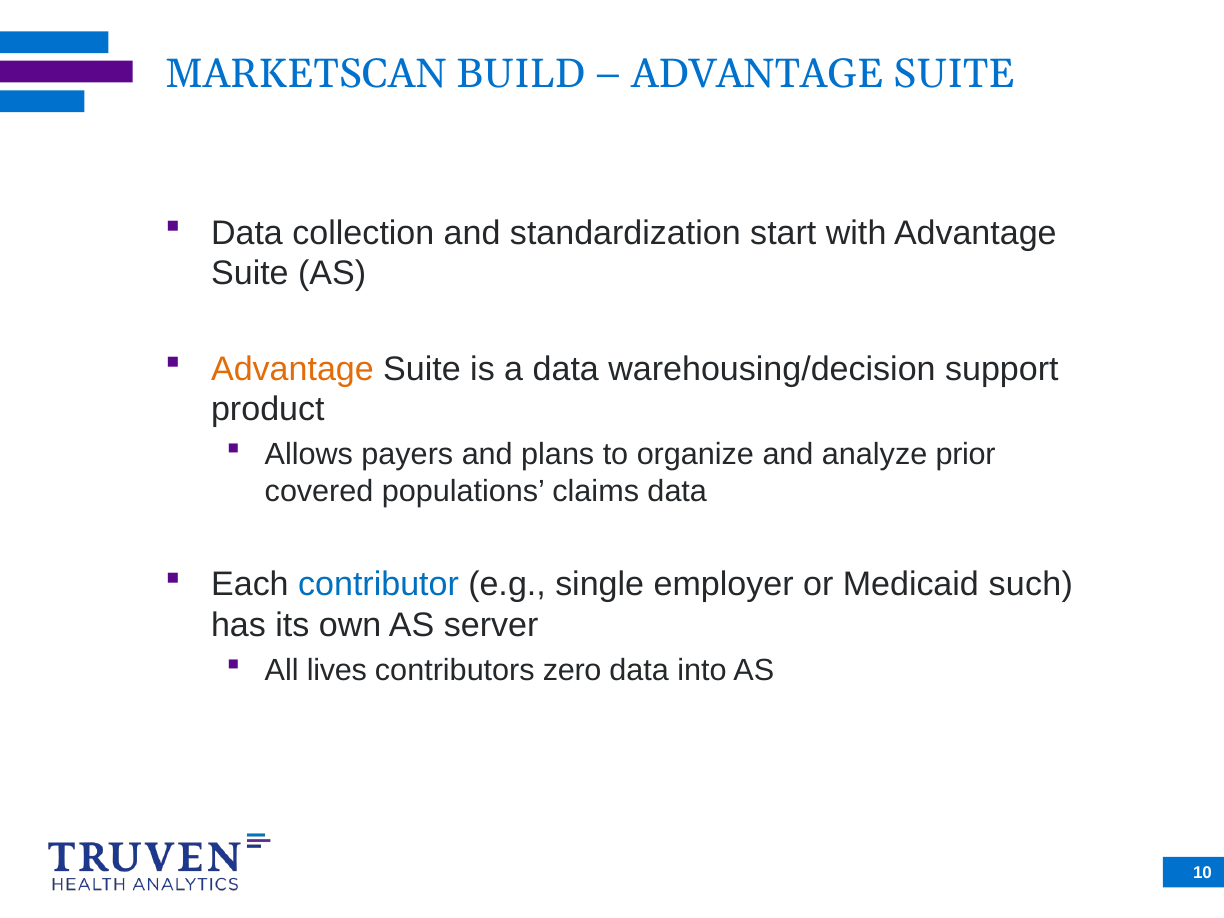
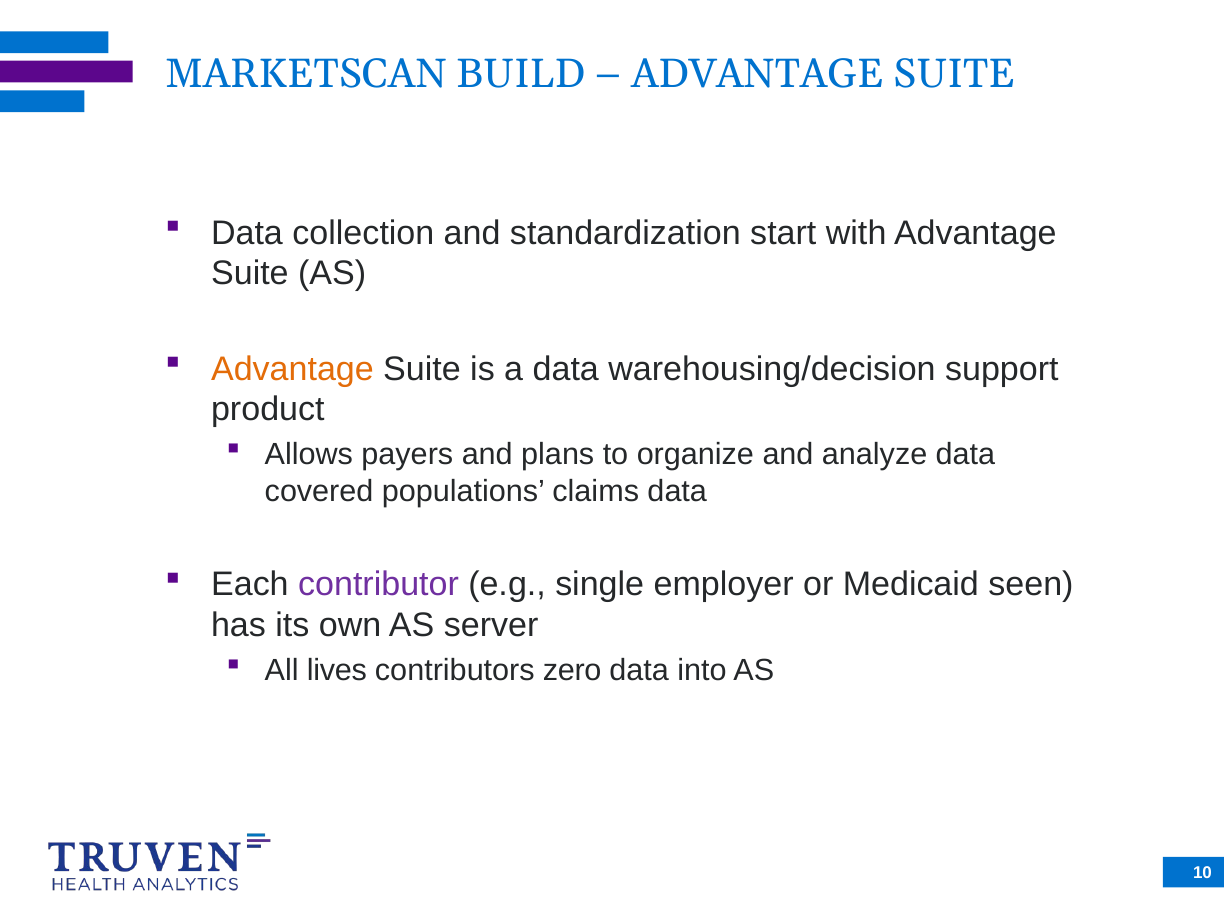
analyze prior: prior -> data (965, 454)
contributor colour: blue -> purple (379, 585)
such: such -> seen (1031, 585)
